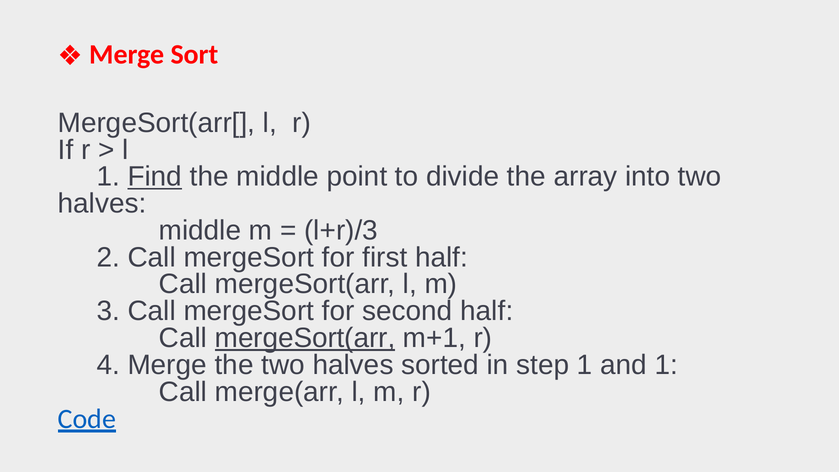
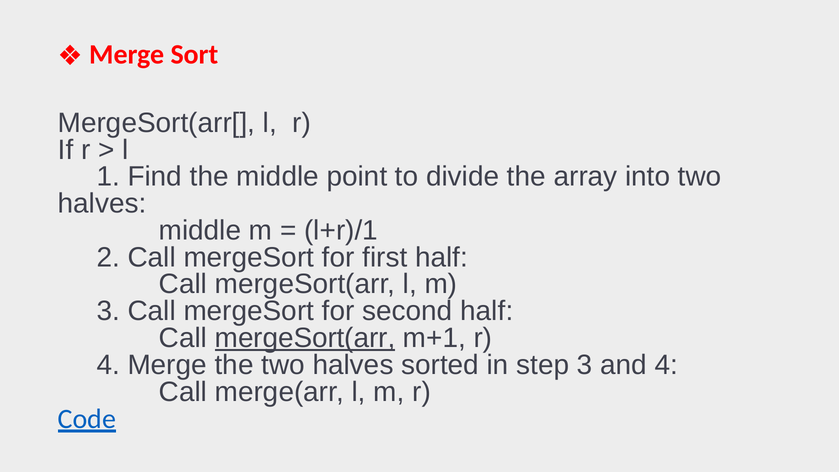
Find underline: present -> none (155, 177)
l+r)/3: l+r)/3 -> l+r)/1 (341, 230)
step 1: 1 -> 3 (585, 365)
and 1: 1 -> 4 (666, 365)
